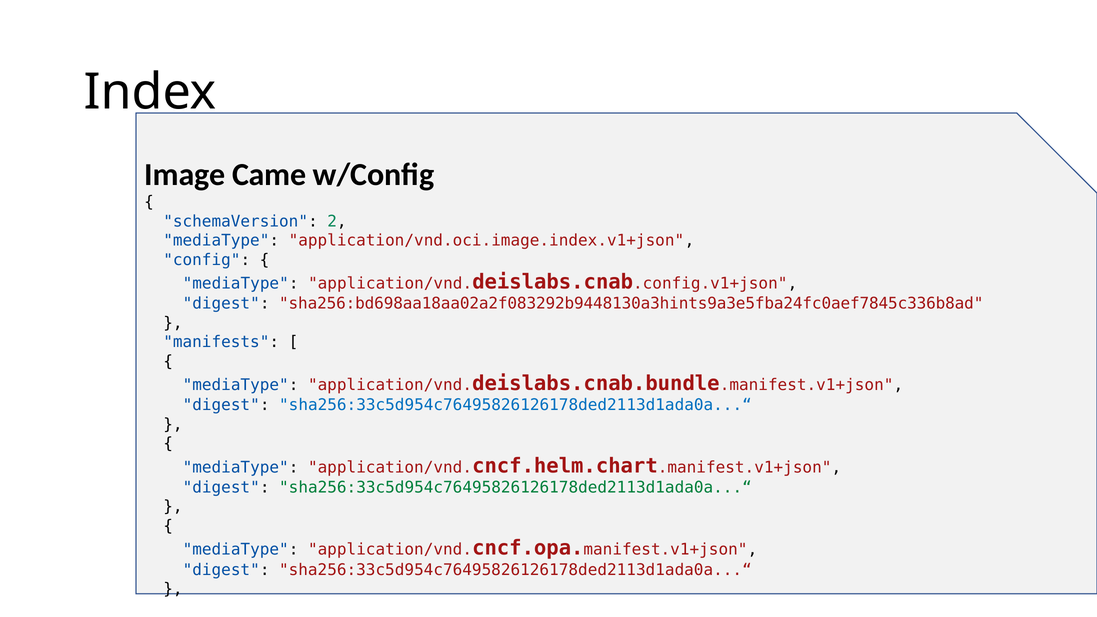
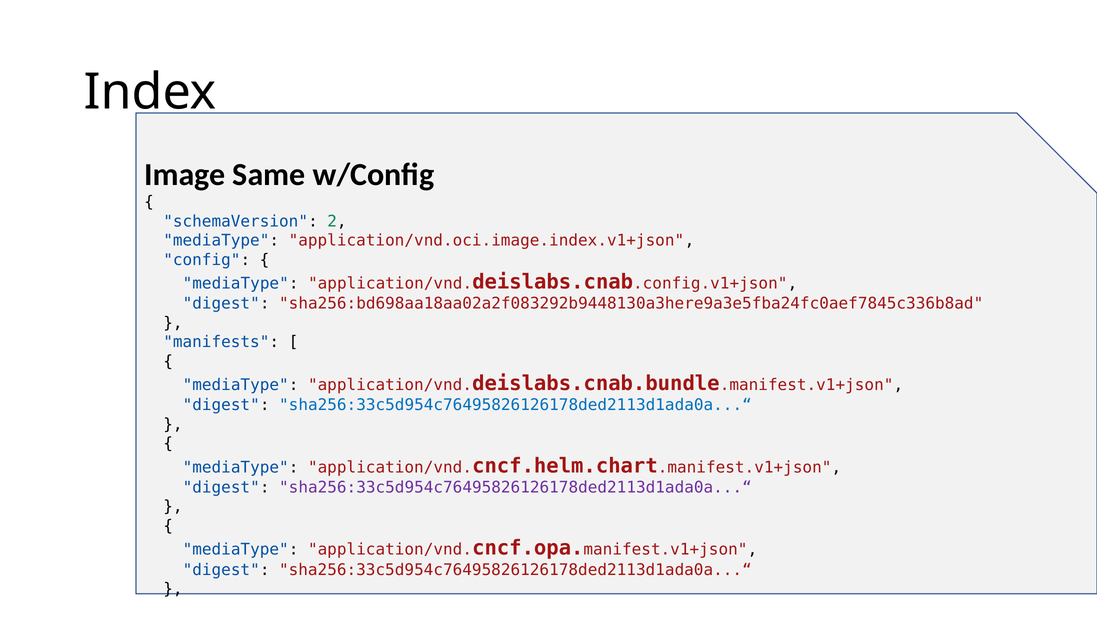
Came: Came -> Same (269, 175)
sha256:bd698aa18aa02a2f083292b9448130a3hints9a3e5fba24fc0aef7845c336b8ad: sha256:bd698aa18aa02a2f083292b9448130a3hints9a3e5fba24fc0aef7845c336b8ad -> sha256:bd698aa18aa02a2f083292b9448130a3here9a3e5fba24fc0aef7845c336b8ad (631, 304)
sha256:33c5d954c76495826126178ded2113d1ada0a...“ colour: green -> purple (515, 488)
